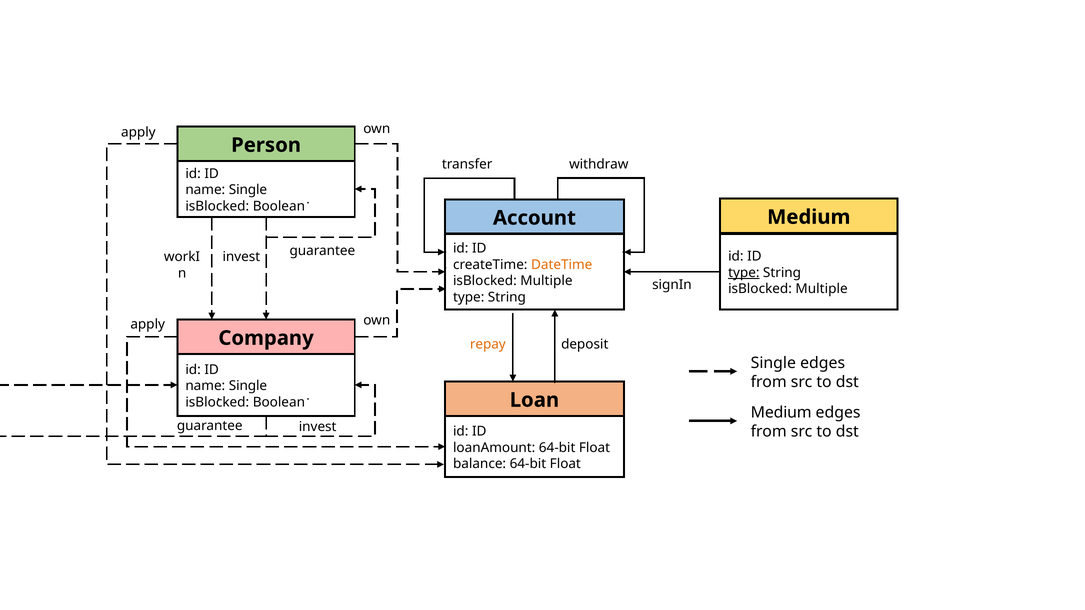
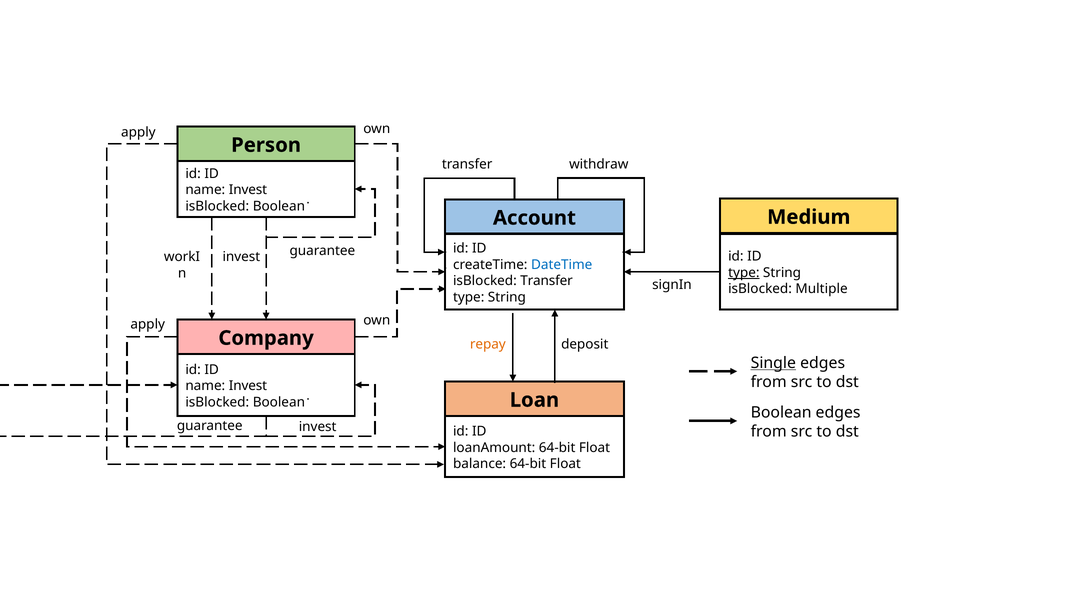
Single: Single -> Invest (248, 190)
DateTime colour: orange -> blue (562, 265)
Multiple: Multiple -> Transfer (547, 281)
Single underline: none -> present (773, 363)
Single: Single -> Invest (248, 386)
Medium: Medium -> Boolean (781, 413)
